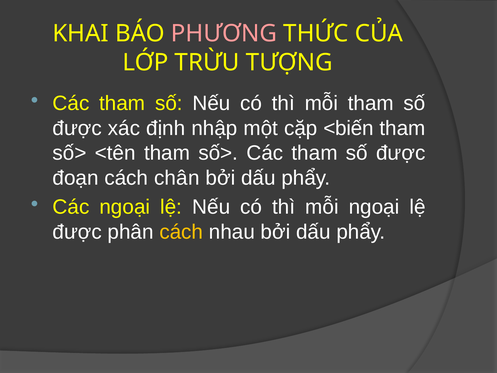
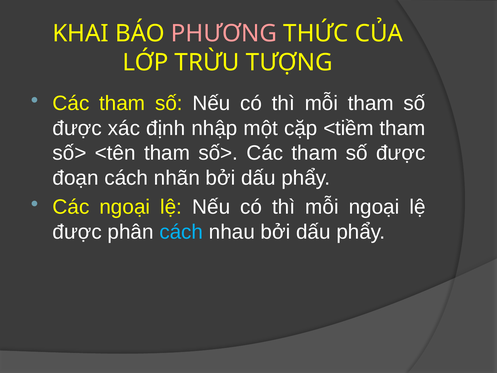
<biến: <biến -> <tiềm (349, 128)
chân: chân -> nhãn (177, 178)
cách colour: yellow -> light blue (181, 232)
